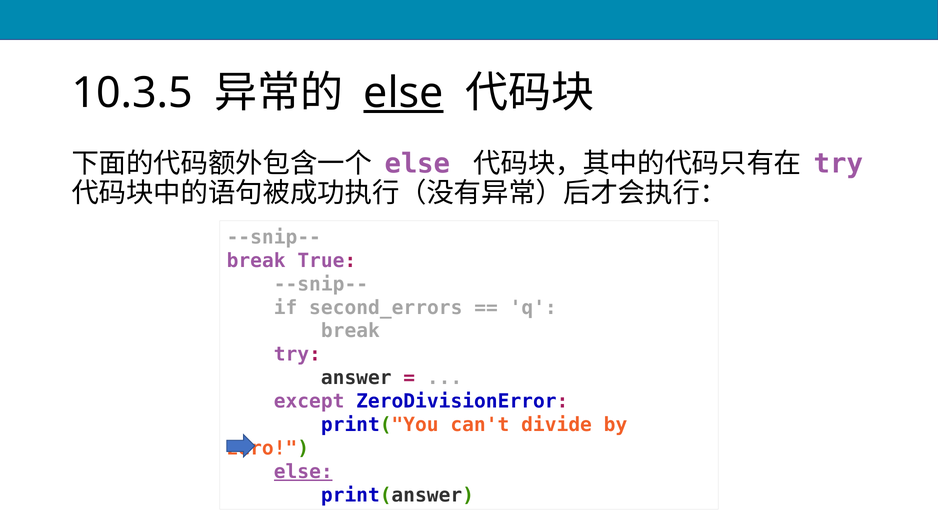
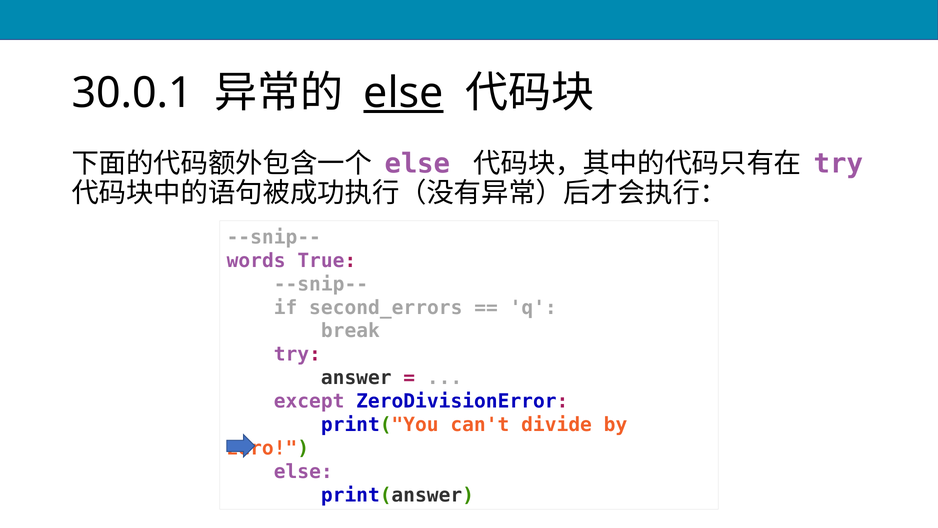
10.3.5: 10.3.5 -> 30.0.1 (132, 93)
break: break -> words (256, 260)
else underline: present -> none (303, 472)
